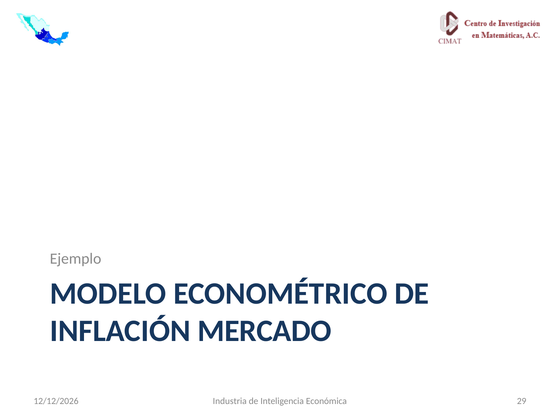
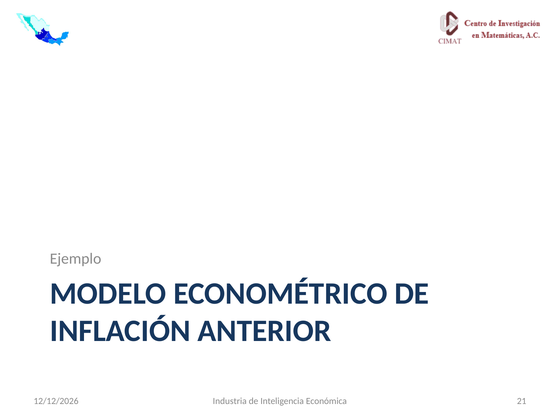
MERCADO: MERCADO -> ANTERIOR (264, 331)
29: 29 -> 21 (522, 401)
